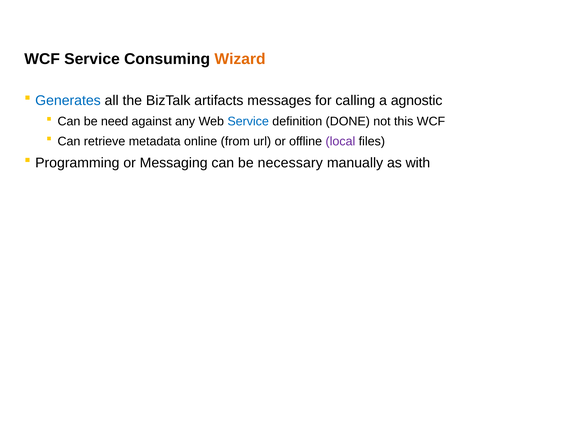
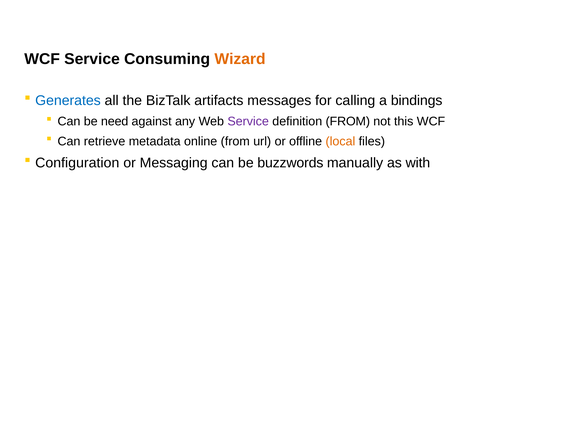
agnostic: agnostic -> bindings (417, 101)
Service colour: blue -> purple (248, 121)
definition DONE: DONE -> FROM (348, 121)
local colour: purple -> orange (340, 141)
Programming: Programming -> Configuration (77, 163)
necessary: necessary -> buzzwords (290, 163)
